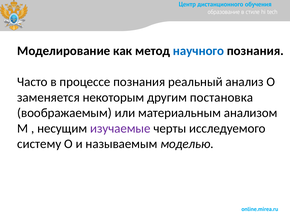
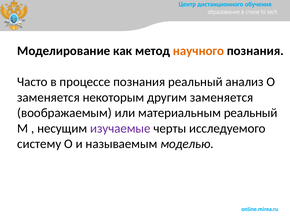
научного colour: blue -> orange (198, 51)
другим постановка: постановка -> заменяется (222, 97)
материальным анализом: анализом -> реальный (251, 113)
